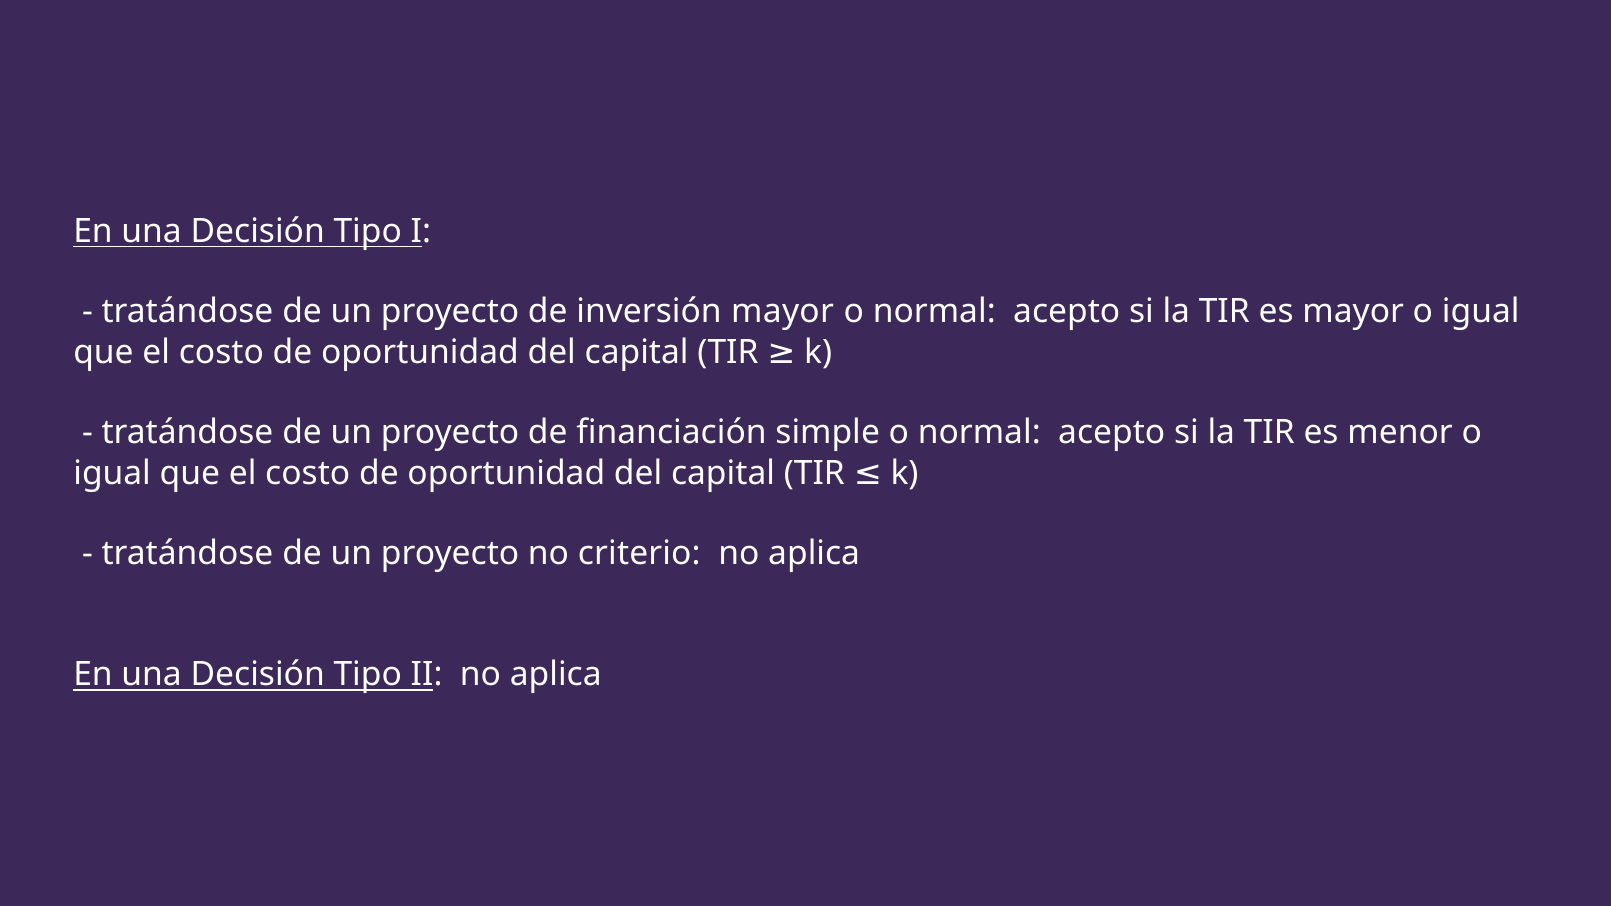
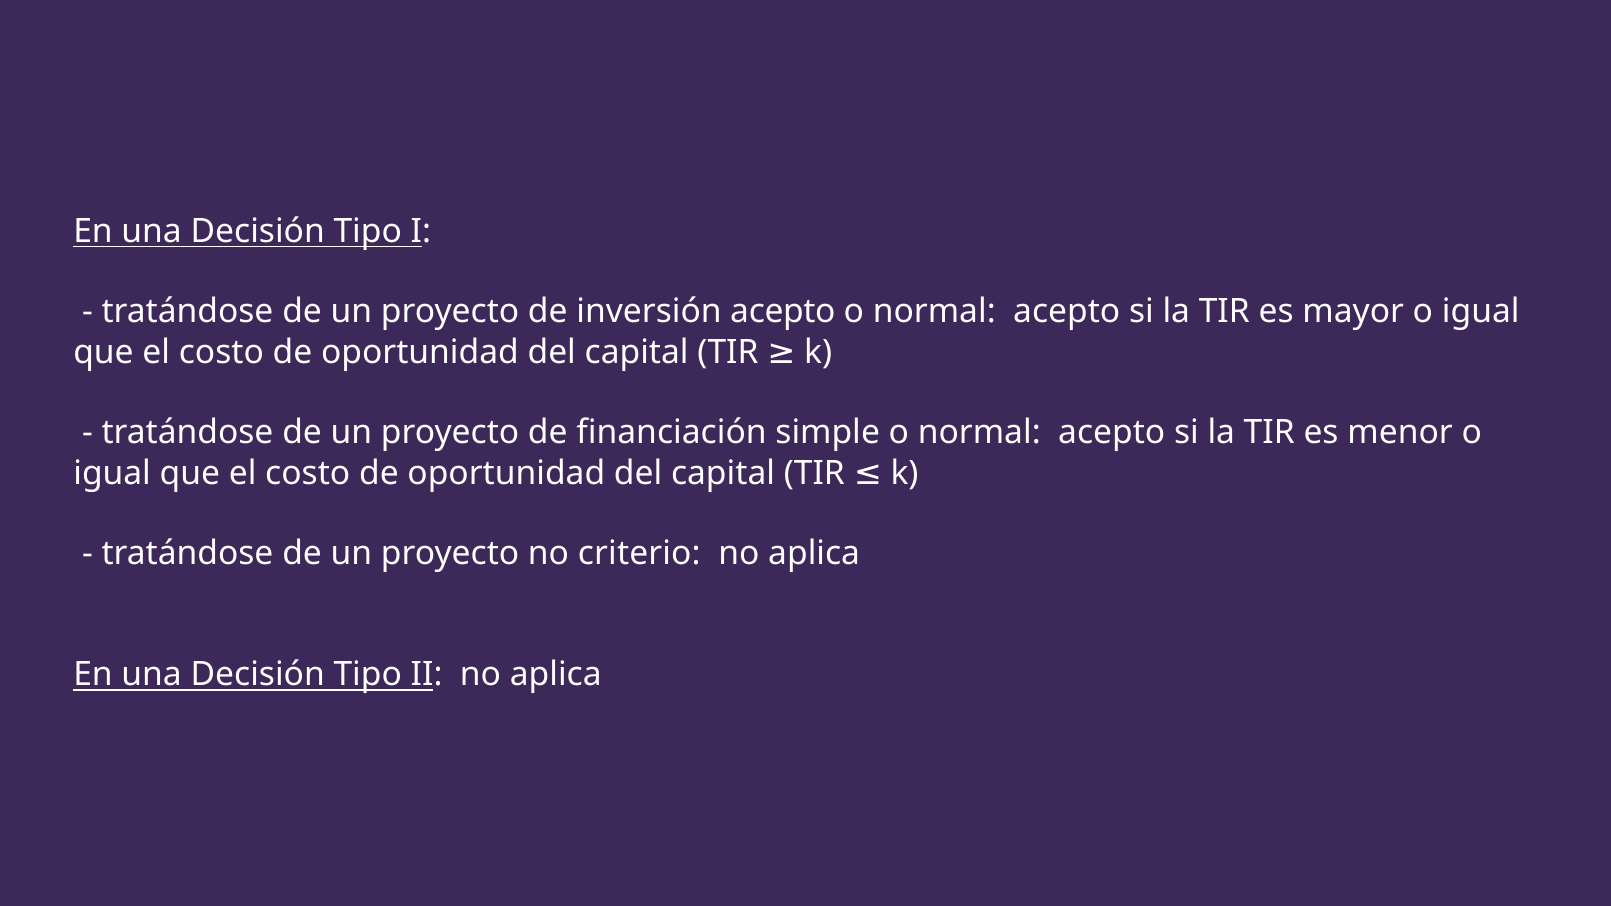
inversión mayor: mayor -> acepto (783, 312)
